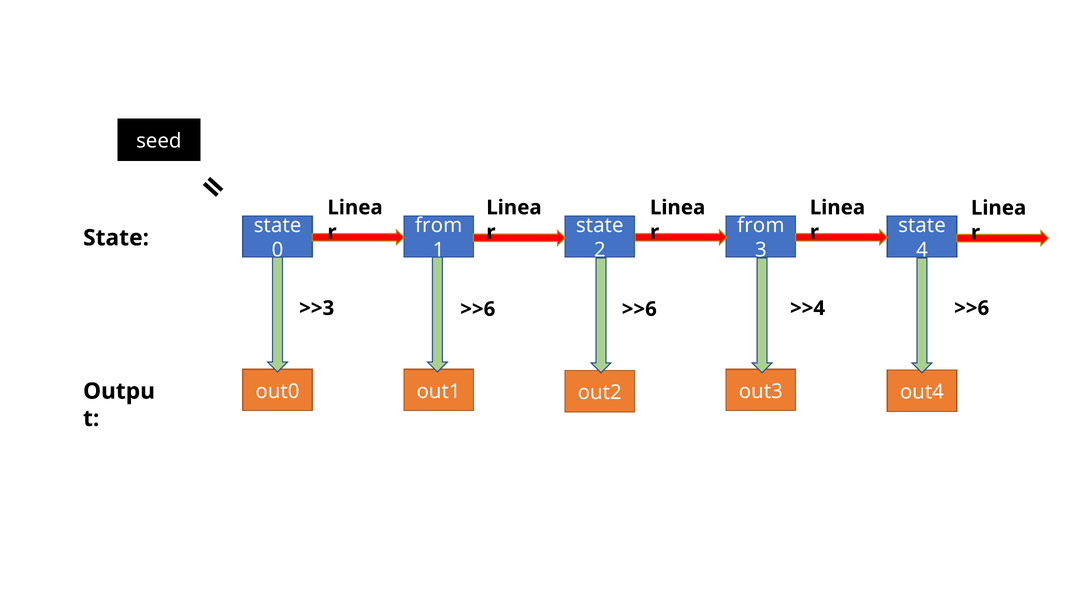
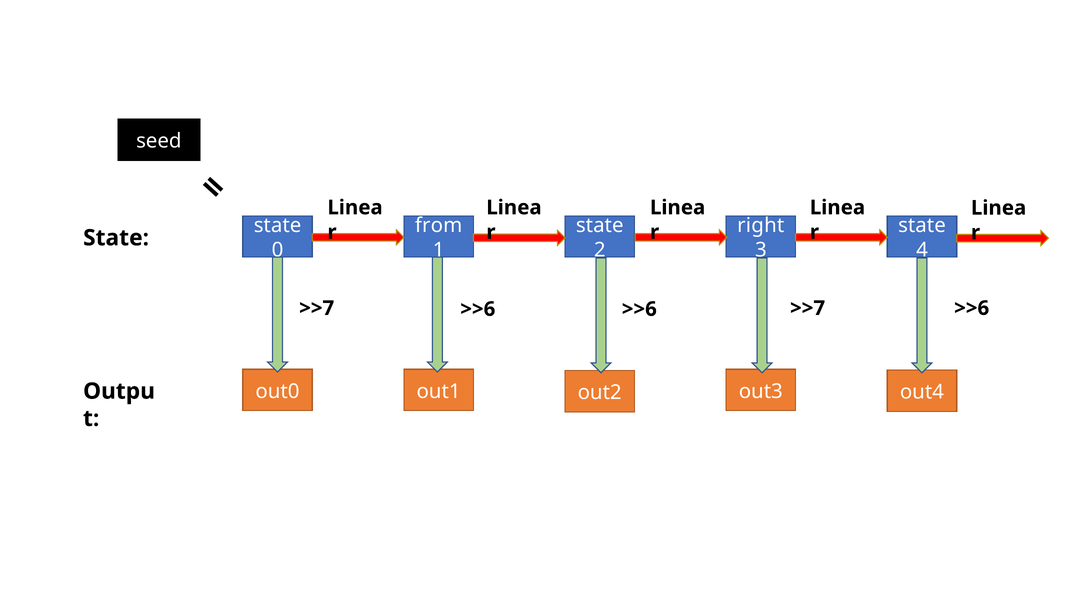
from: from -> right (761, 226)
>>3: >>3 -> >>7 (317, 308)
>>6 >>4: >>4 -> >>7 (808, 308)
